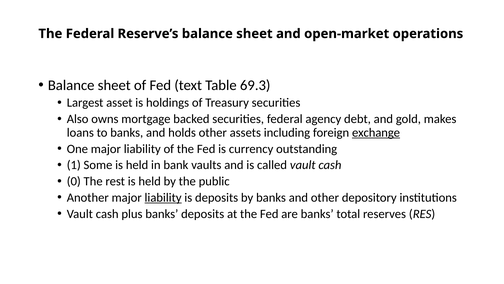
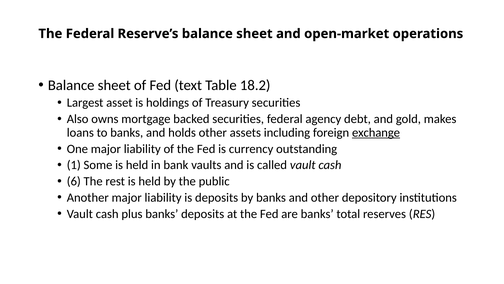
69.3: 69.3 -> 18.2 (255, 85)
0: 0 -> 6 (74, 181)
liability underline: present -> none (163, 197)
